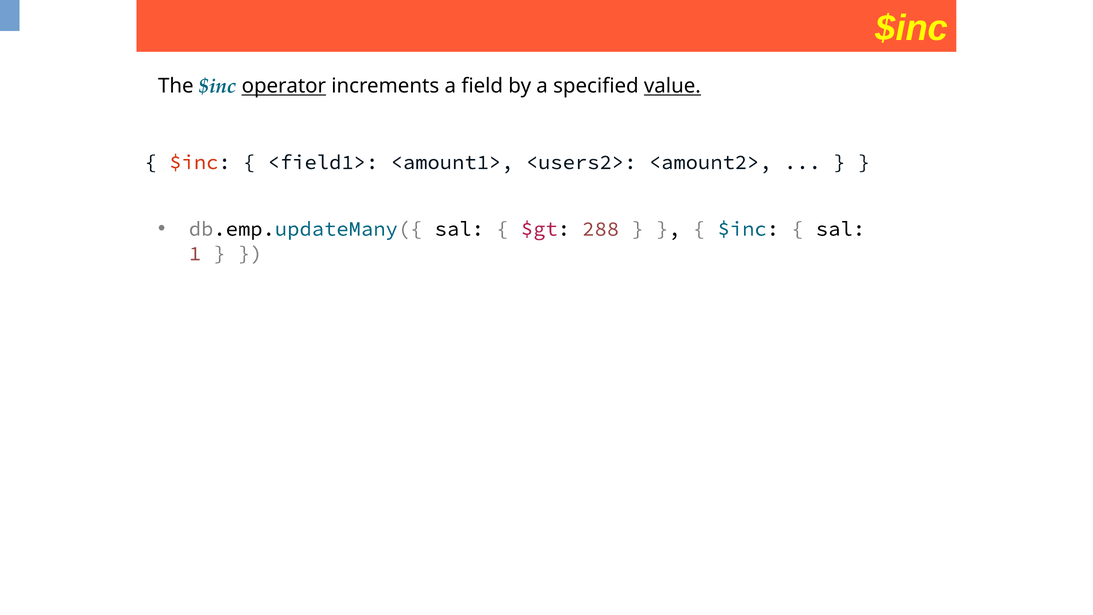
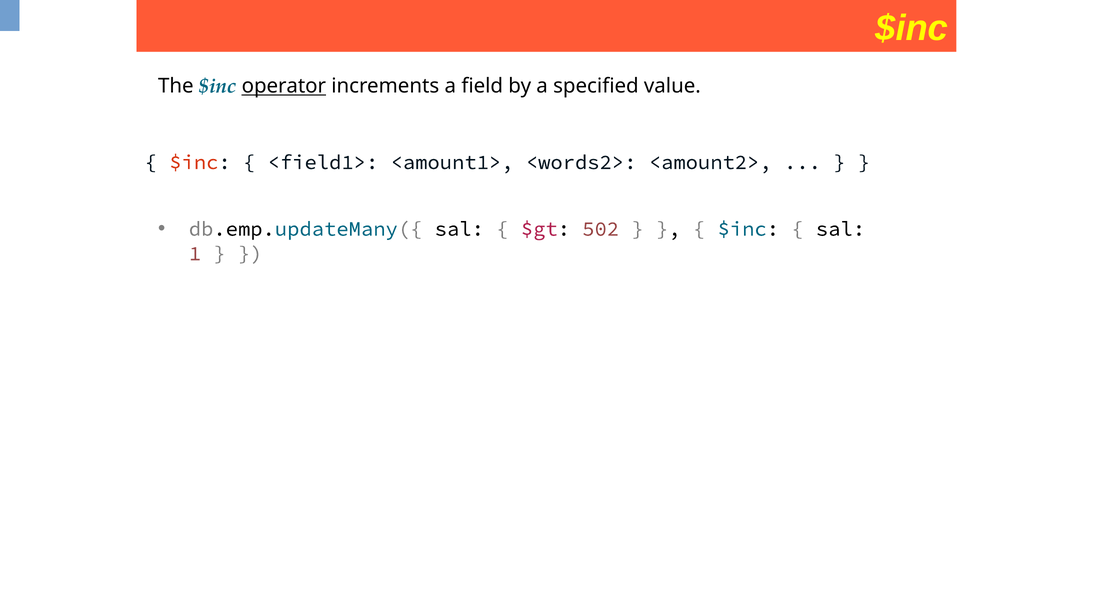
value underline: present -> none (672, 86)
<users2>: <users2> -> <words2> (581, 162)
288: 288 -> 502 (601, 229)
